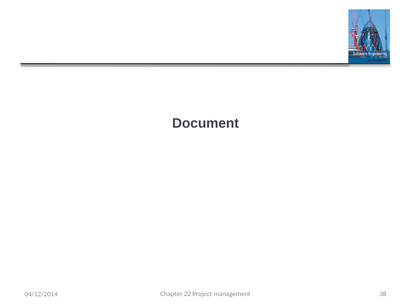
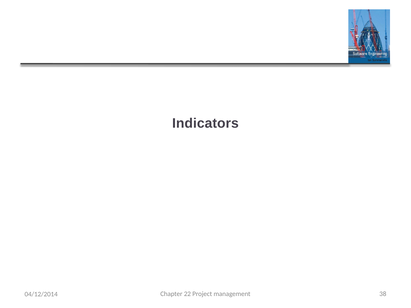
Document: Document -> Indicators (205, 123)
